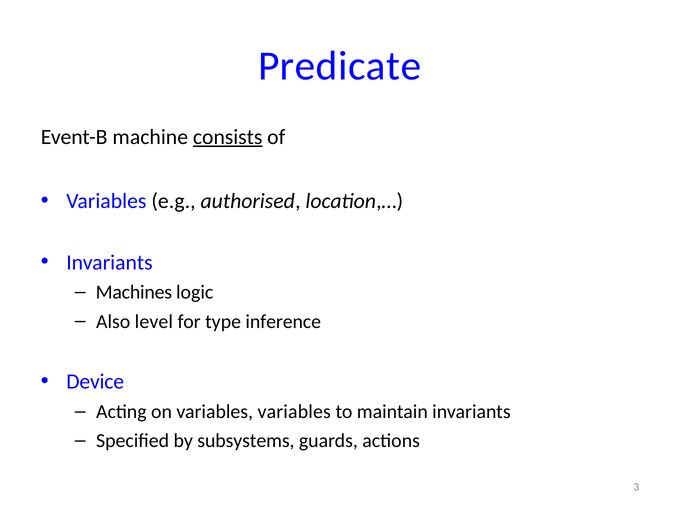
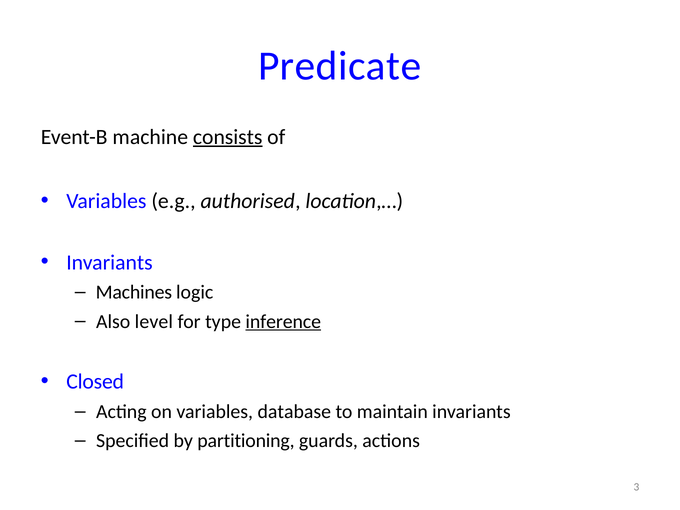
inference underline: none -> present (283, 322)
Device: Device -> Closed (95, 382)
variables variables: variables -> database (294, 412)
subsystems: subsystems -> partitioning (246, 441)
